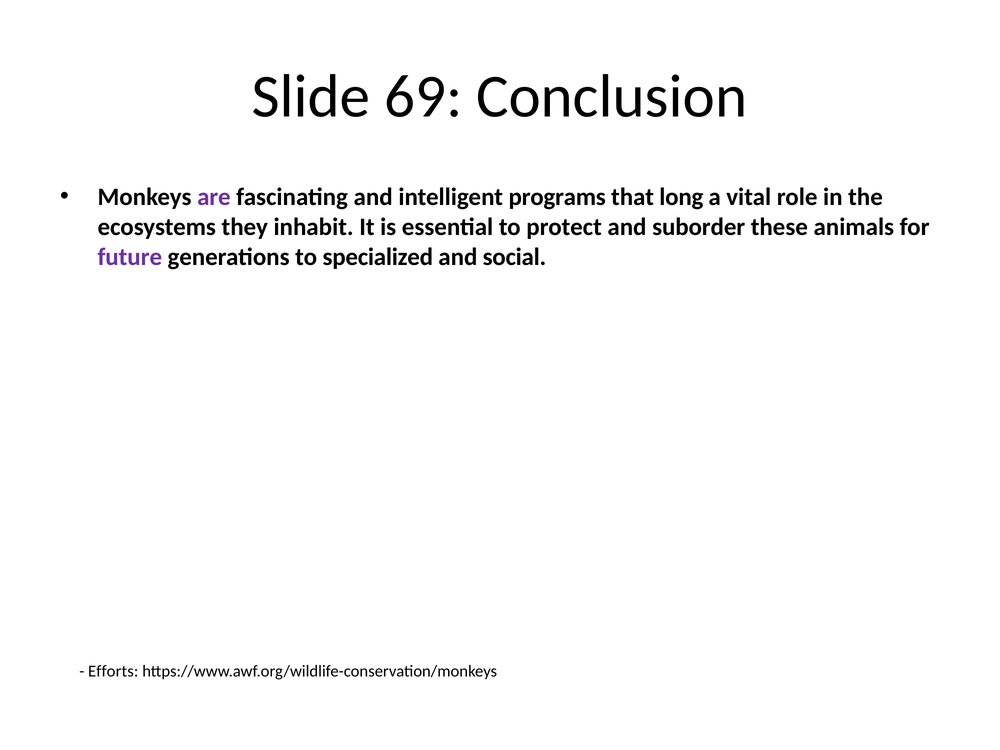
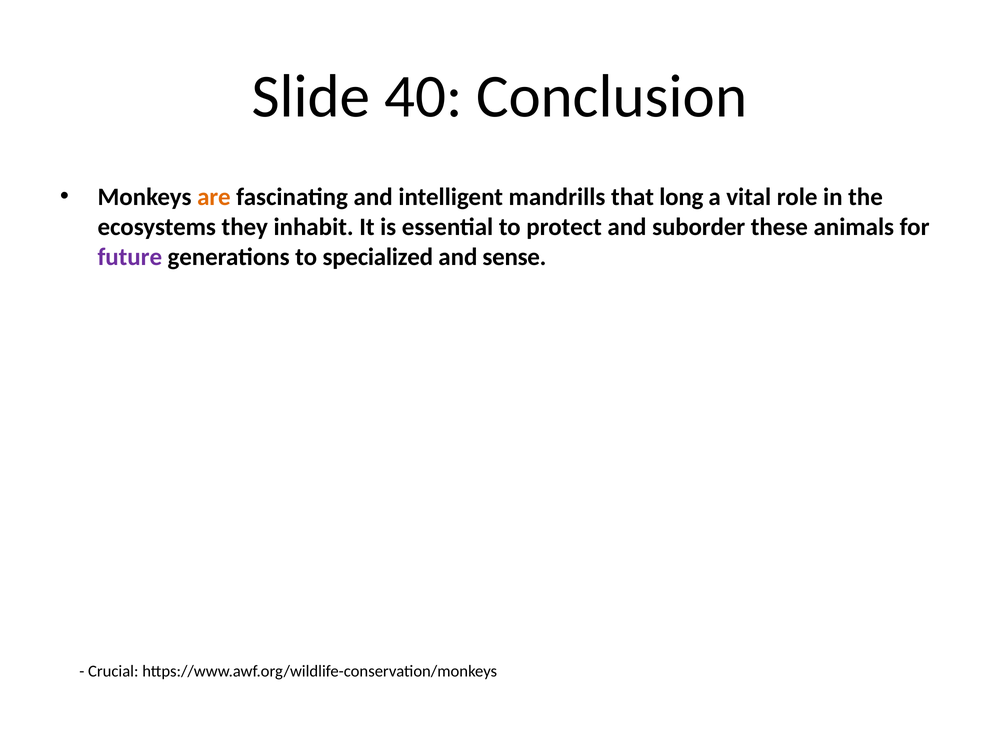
69: 69 -> 40 (423, 97)
are colour: purple -> orange (214, 197)
programs: programs -> mandrills (557, 197)
social: social -> sense (514, 257)
Efforts: Efforts -> Crucial (113, 671)
